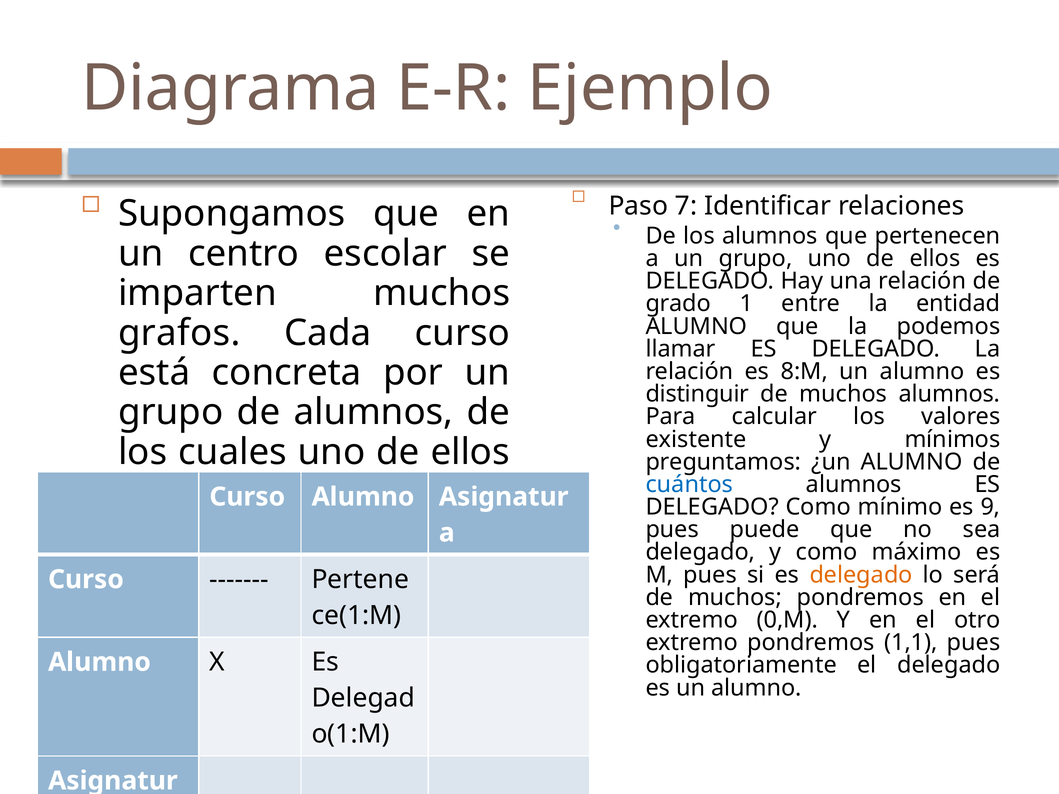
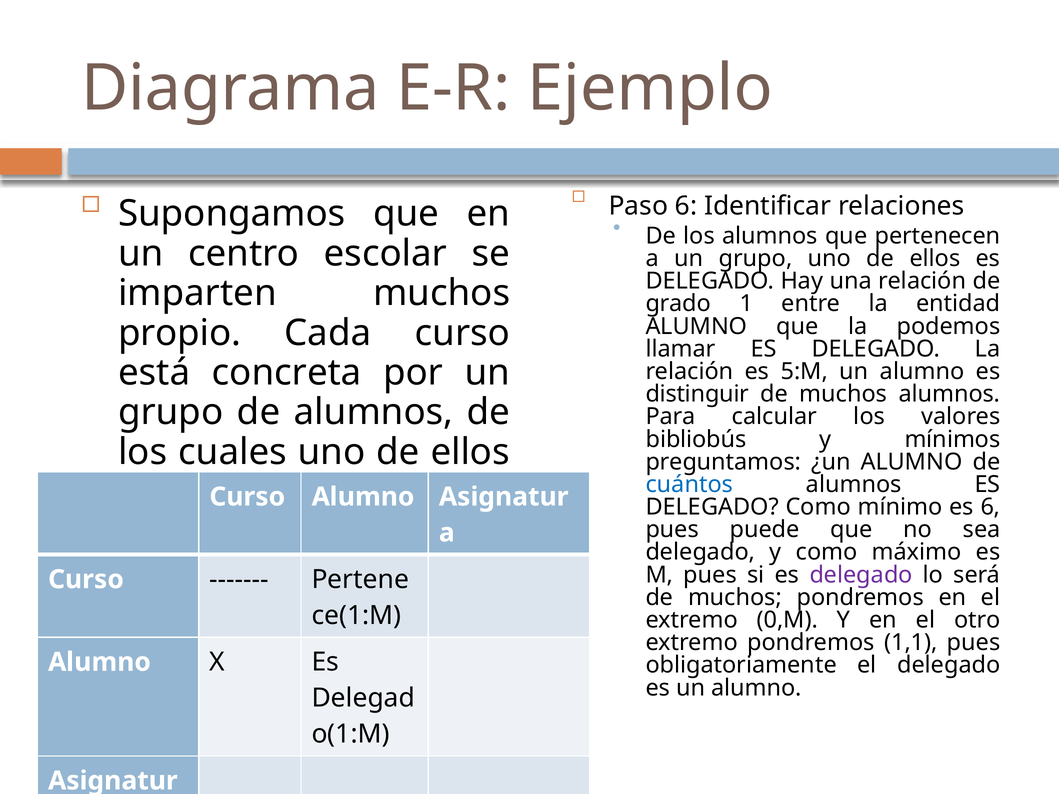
Paso 7: 7 -> 6 (686, 206)
grafos: grafos -> propio (179, 333)
8:M: 8:M -> 5:M (804, 372)
existente: existente -> bibliobús (696, 439)
es 9: 9 -> 6 (990, 507)
delegado colour: orange -> purple (861, 575)
